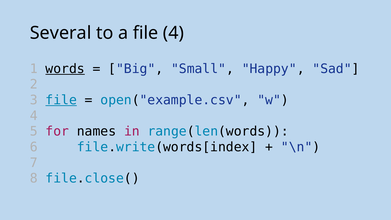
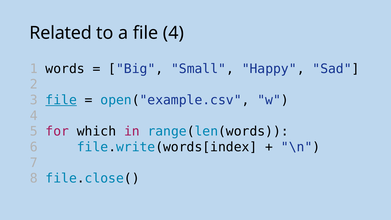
Several: Several -> Related (61, 33)
words underline: present -> none (65, 69)
names: names -> which (96, 131)
